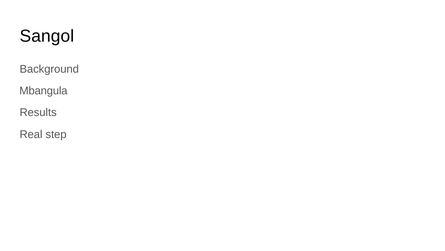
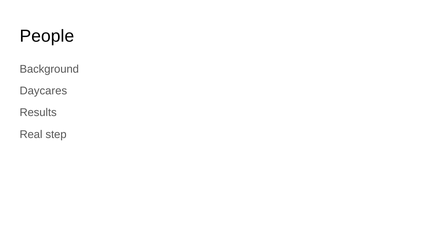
Sangol: Sangol -> People (47, 36)
Mbangula: Mbangula -> Daycares (43, 91)
